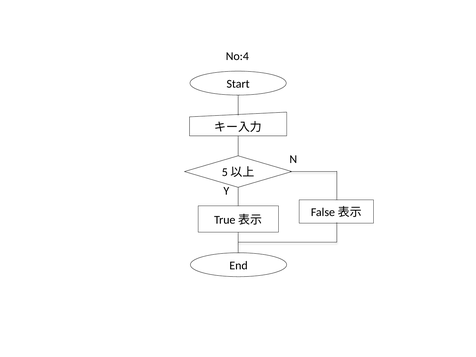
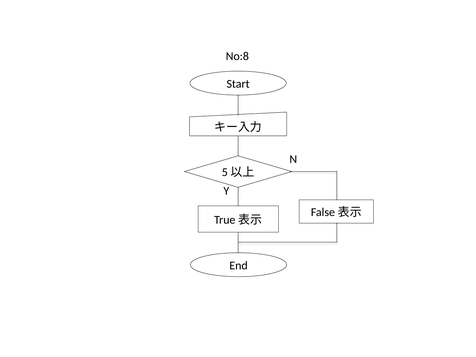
No:4: No:4 -> No:8 (237, 56)
